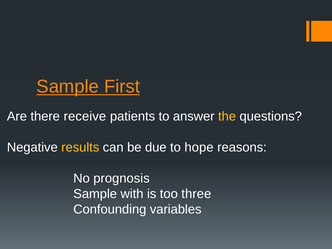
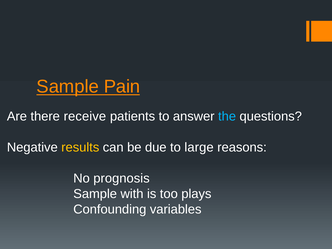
First: First -> Pain (122, 87)
the colour: yellow -> light blue (227, 116)
hope: hope -> large (199, 147)
three: three -> plays (196, 194)
